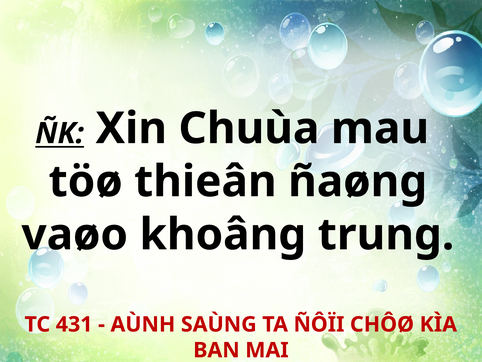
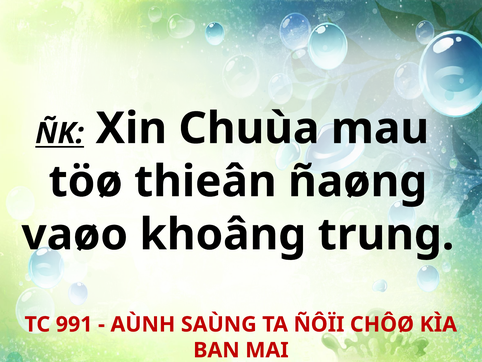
431: 431 -> 991 (74, 324)
